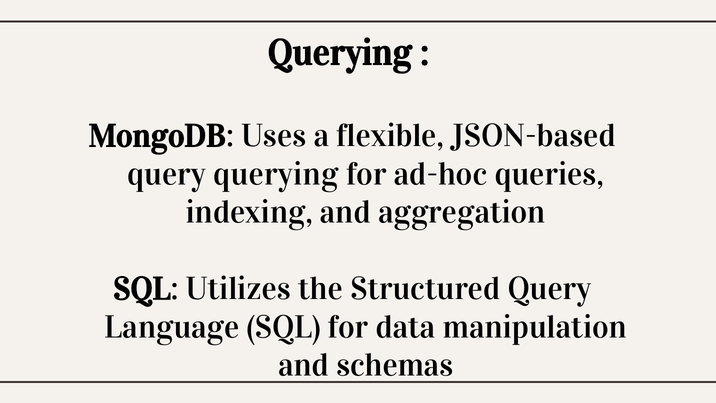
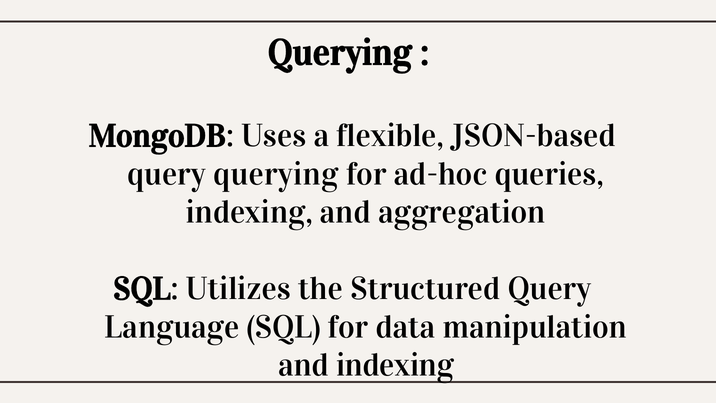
and schemas: schemas -> indexing (395, 365)
